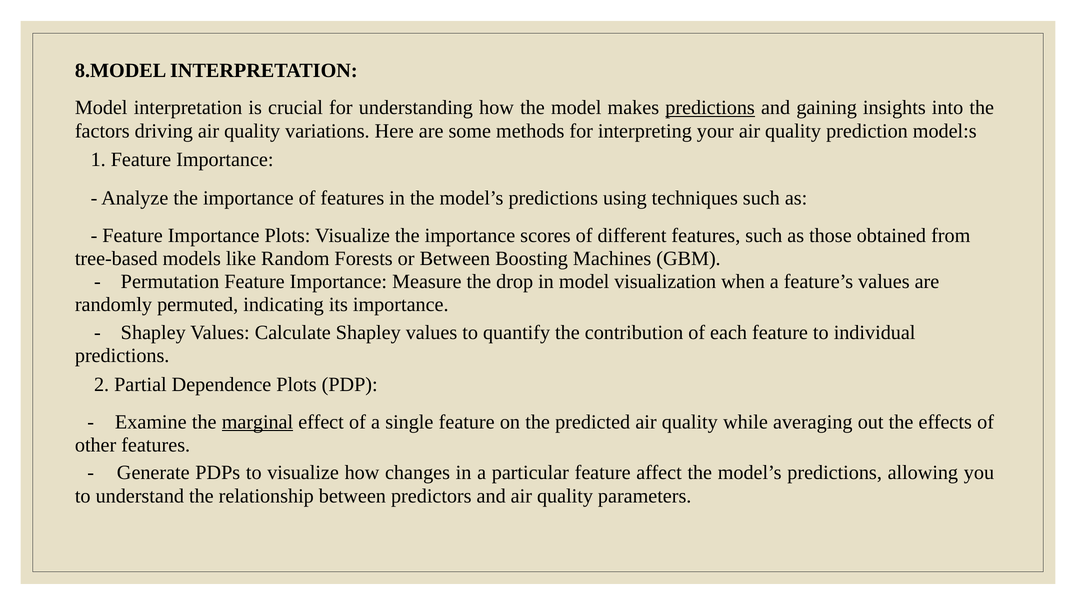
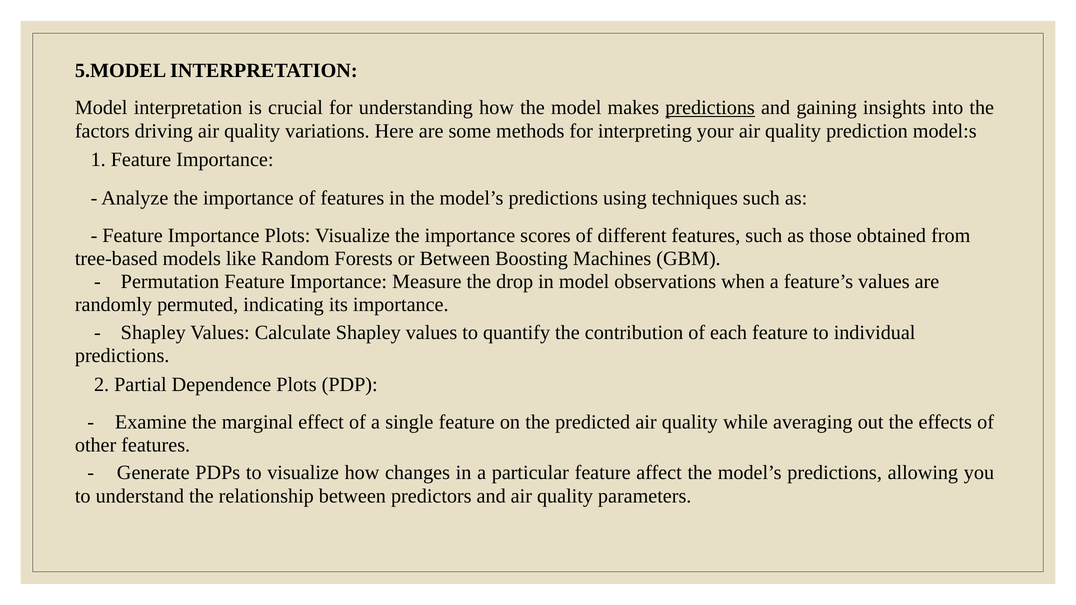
8.MODEL: 8.MODEL -> 5.MODEL (121, 71)
visualization: visualization -> observations (665, 282)
marginal underline: present -> none (257, 422)
